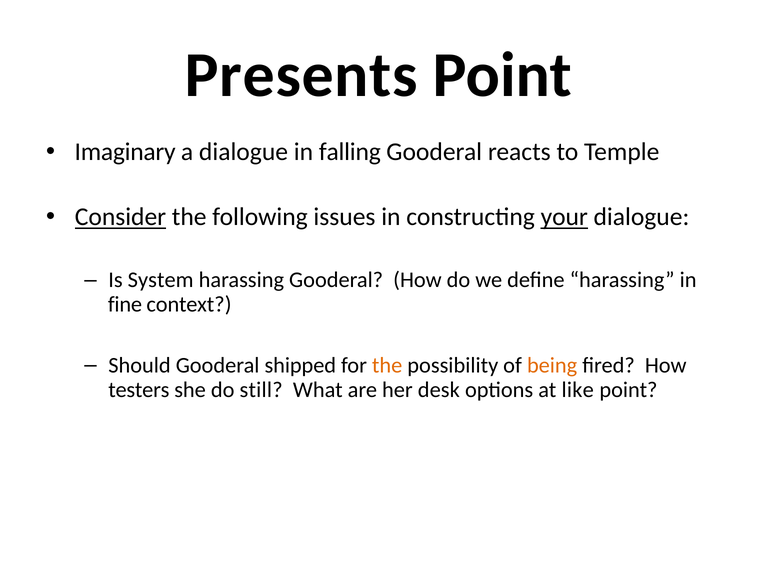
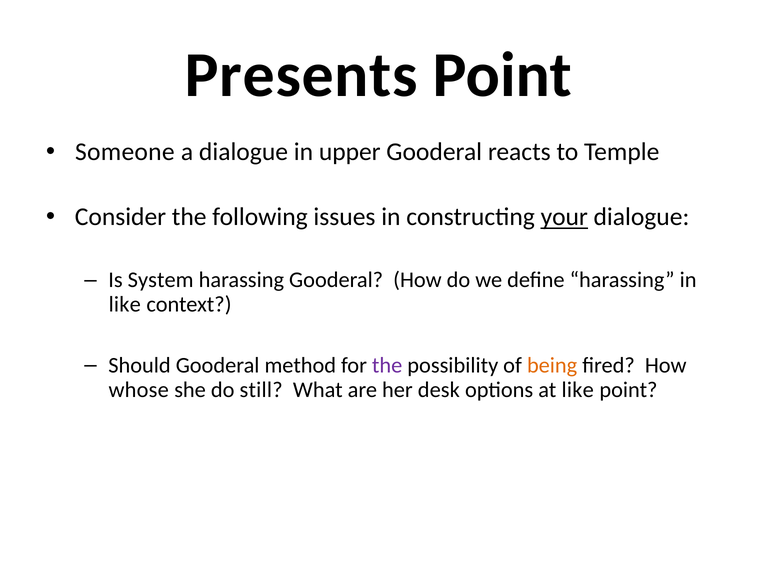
Imaginary: Imaginary -> Someone (125, 152)
falling: falling -> upper (350, 152)
Consider underline: present -> none (120, 217)
fine: fine -> like (125, 304)
shipped: shipped -> method (300, 366)
the colour: orange -> purple (387, 366)
testers: testers -> whose (139, 390)
